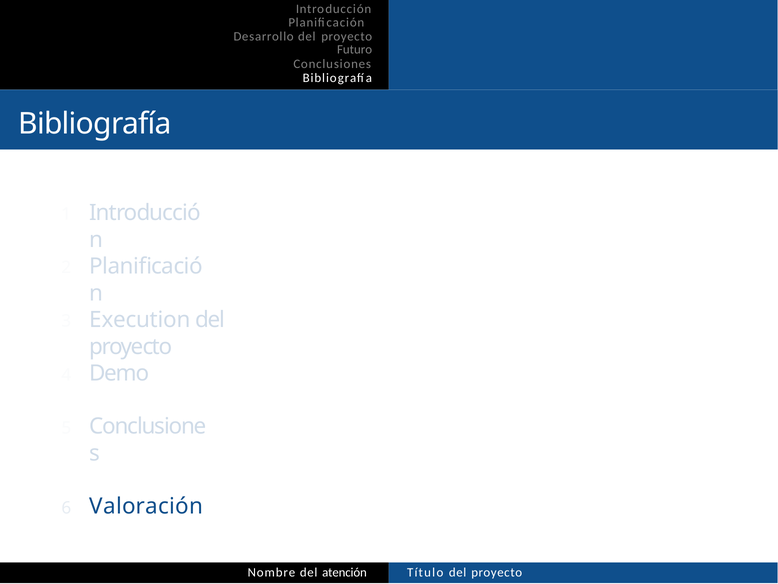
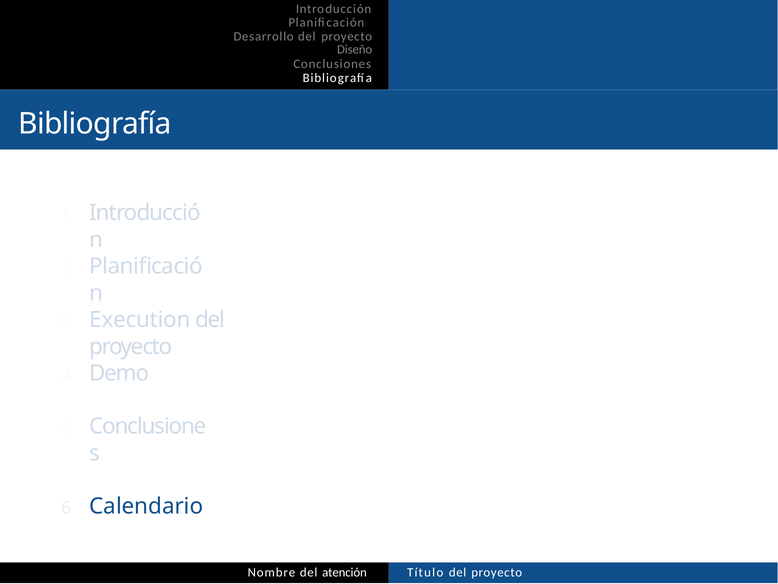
Futuro: Futuro -> Diseño (355, 49)
Valoración: Valoración -> Calendario (146, 506)
